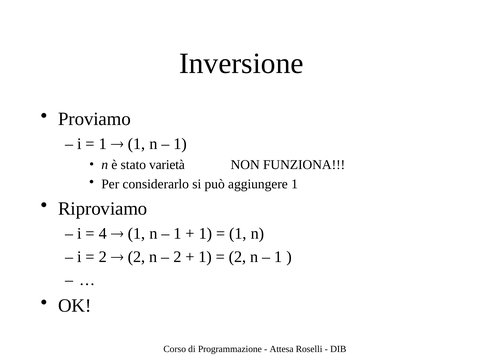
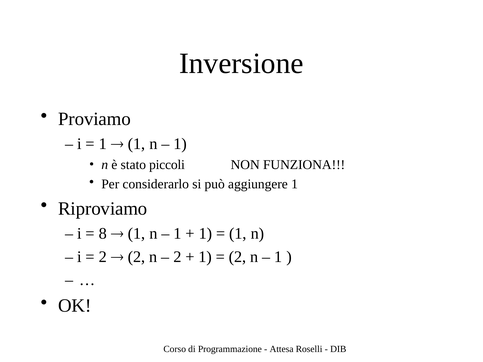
varietà: varietà -> piccoli (167, 165)
4: 4 -> 8 (103, 234)
